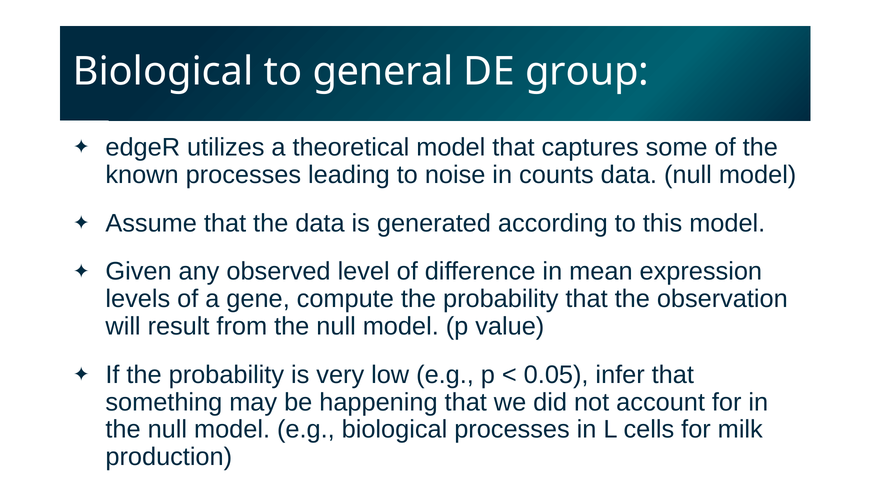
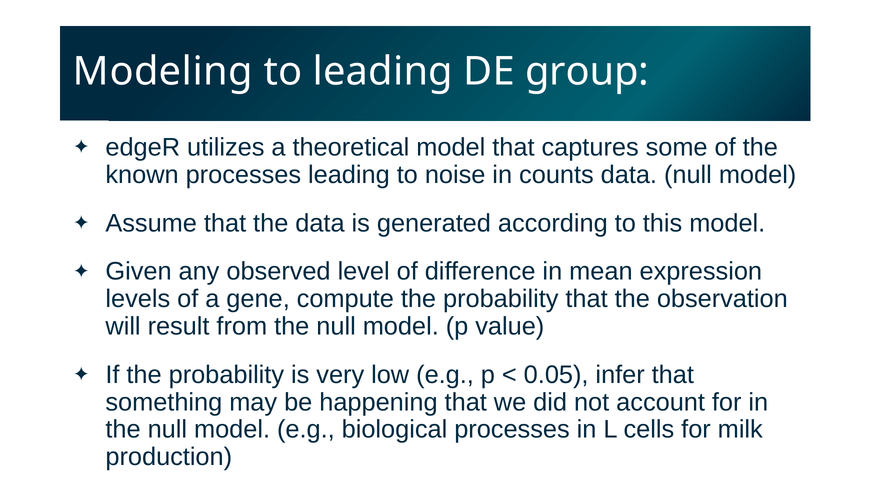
Biological: Biological -> Modeling (163, 71)
to general: general -> leading (383, 71)
